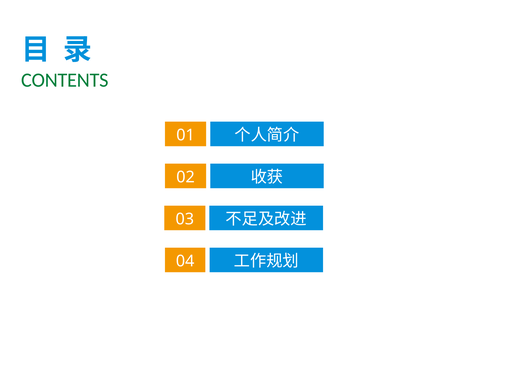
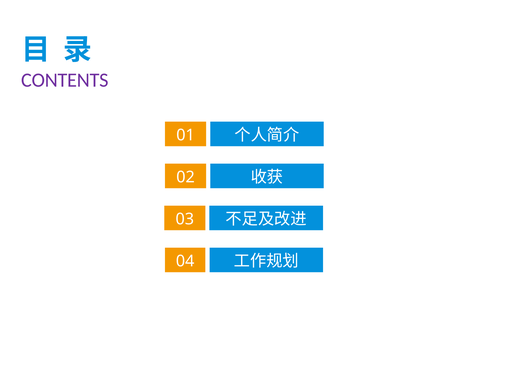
CONTENTS colour: green -> purple (65, 80)
